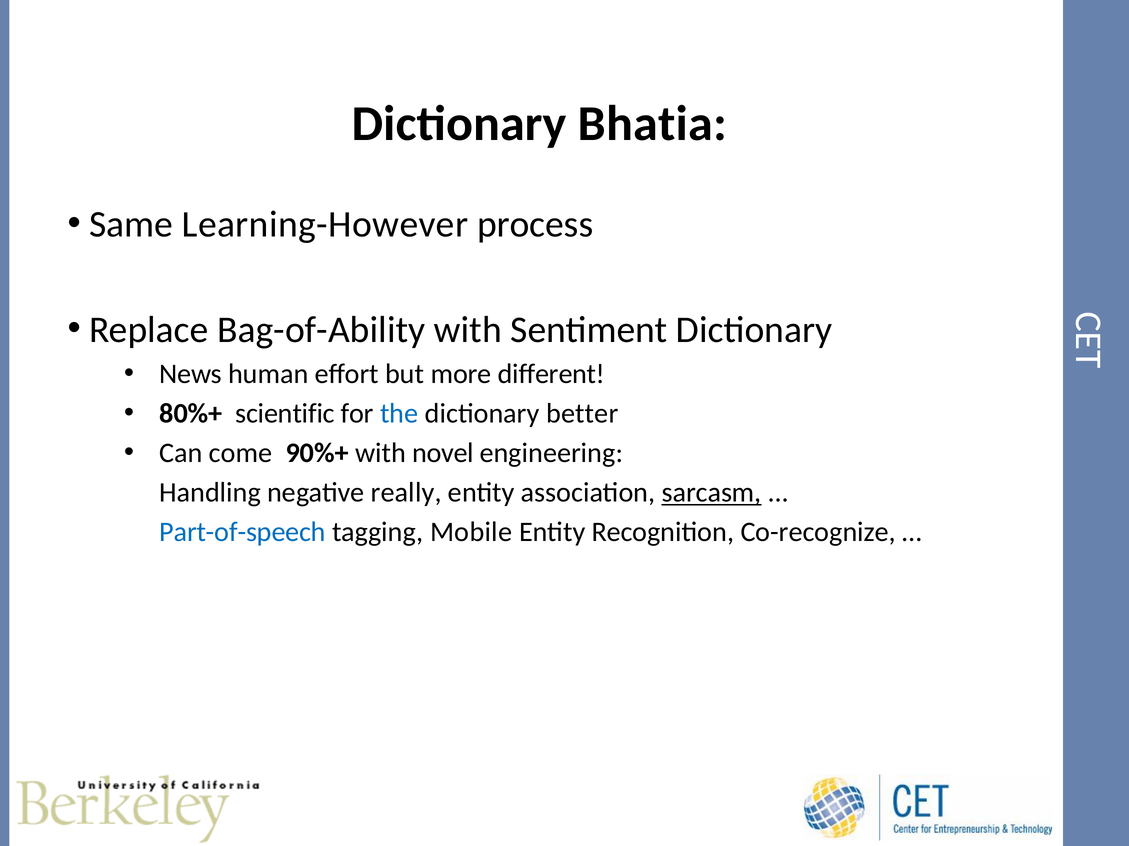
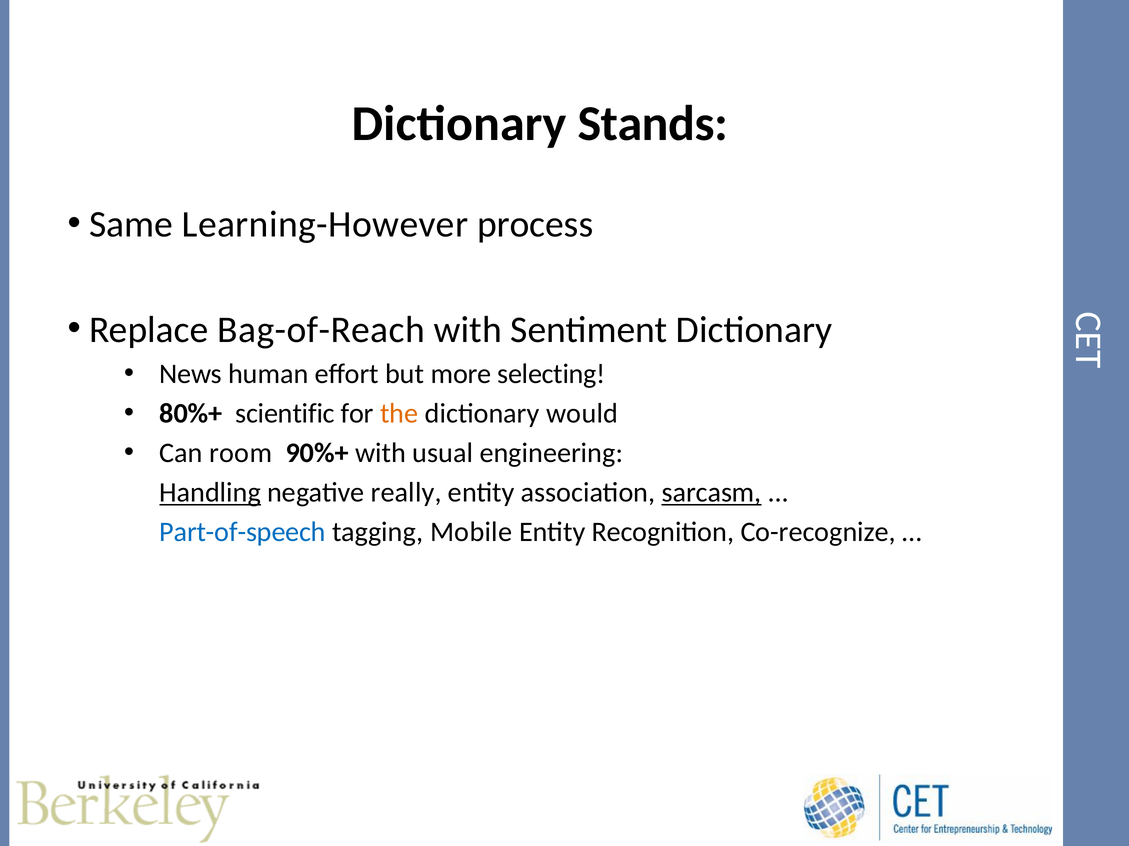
Bhatia: Bhatia -> Stands (653, 124)
Bag-of-Ability: Bag-of-Ability -> Bag-of-Reach (321, 330)
different: different -> selecting (551, 374)
the colour: blue -> orange (399, 414)
better: better -> would (582, 414)
come: come -> room (241, 453)
novel: novel -> usual (443, 453)
Handling underline: none -> present (210, 493)
